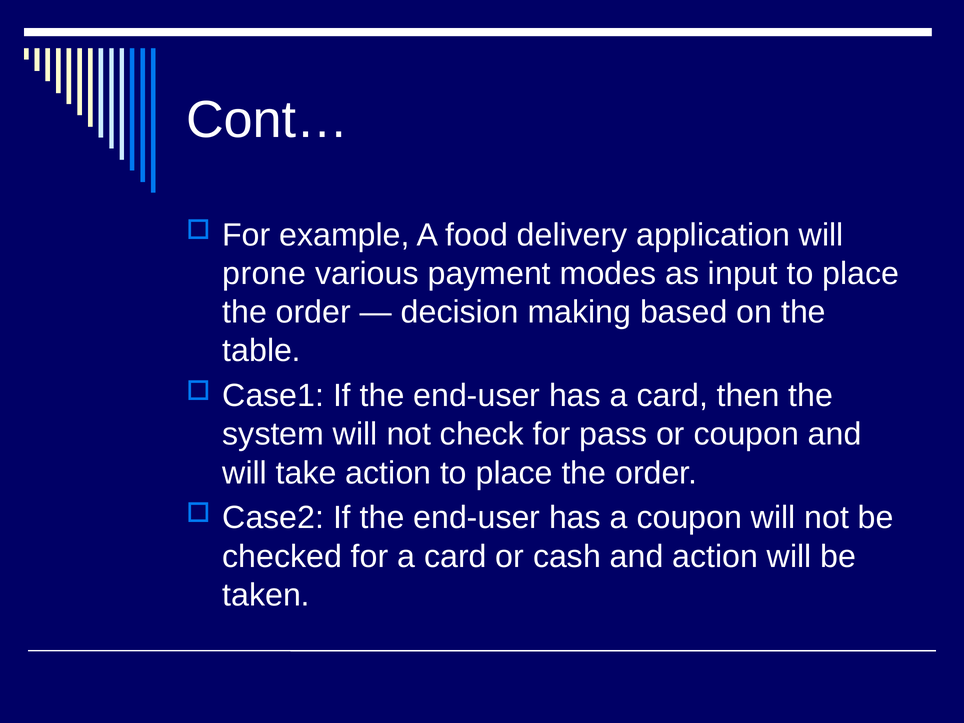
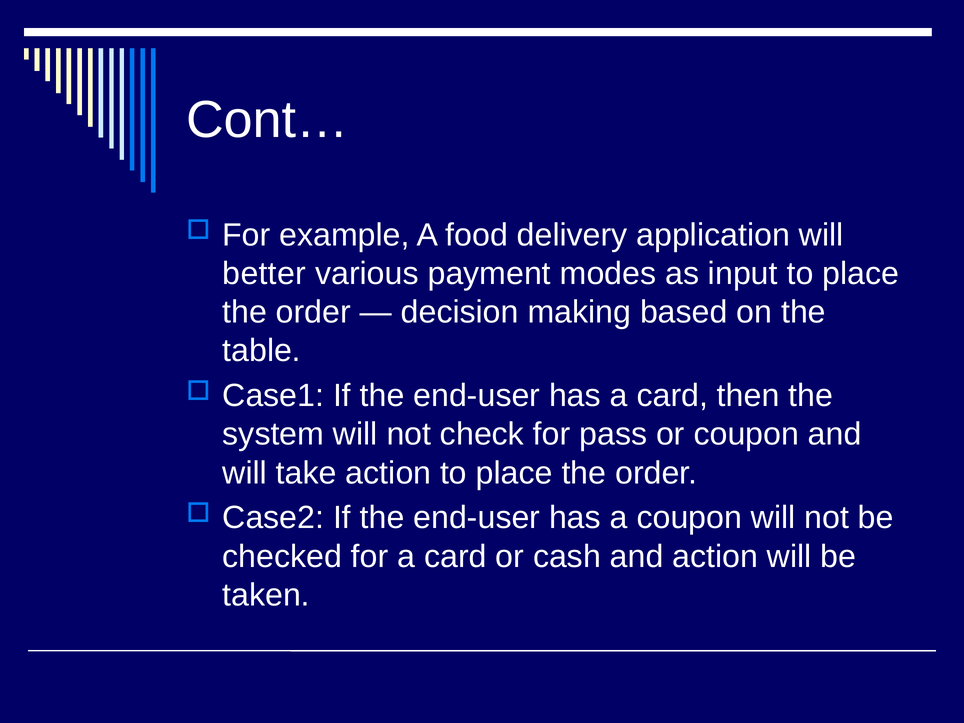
prone: prone -> better (264, 274)
